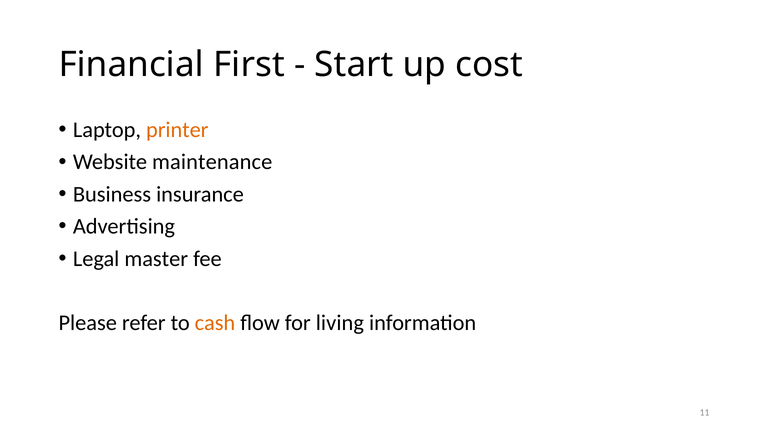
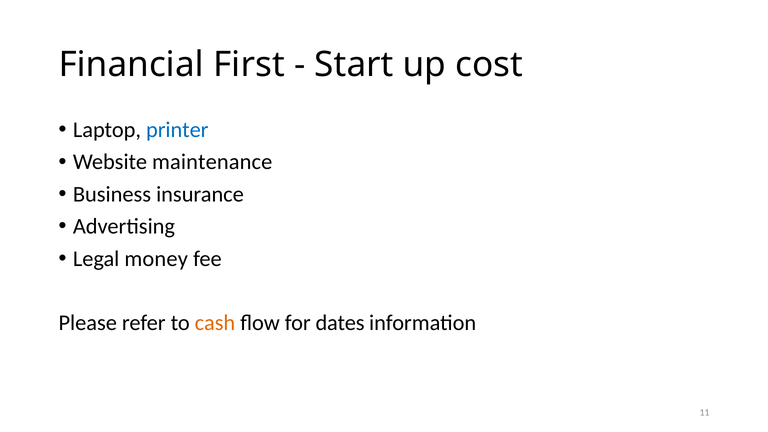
printer colour: orange -> blue (177, 130)
master: master -> money (156, 259)
living: living -> dates (340, 323)
